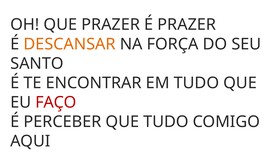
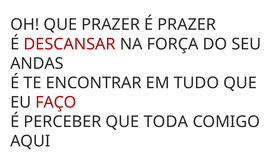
DESCANSAR colour: orange -> red (70, 44)
SANTO: SANTO -> ANDAS (37, 64)
QUE TUDO: TUDO -> TODA (166, 122)
